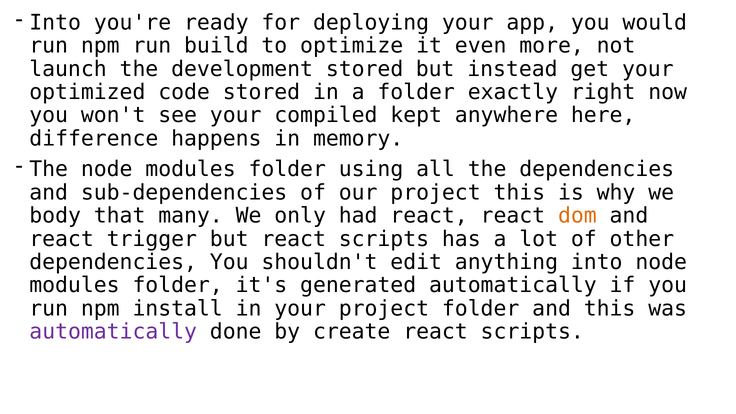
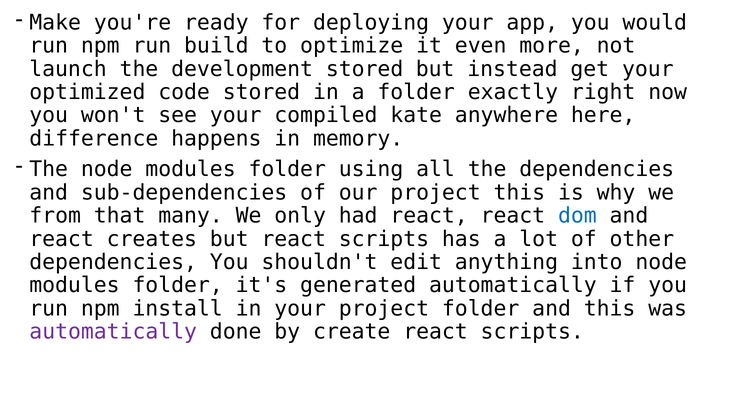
Into: Into -> Make (55, 23)
kept: kept -> kate (416, 115)
body: body -> from (55, 216)
dom colour: orange -> blue (577, 216)
trigger: trigger -> creates (152, 239)
